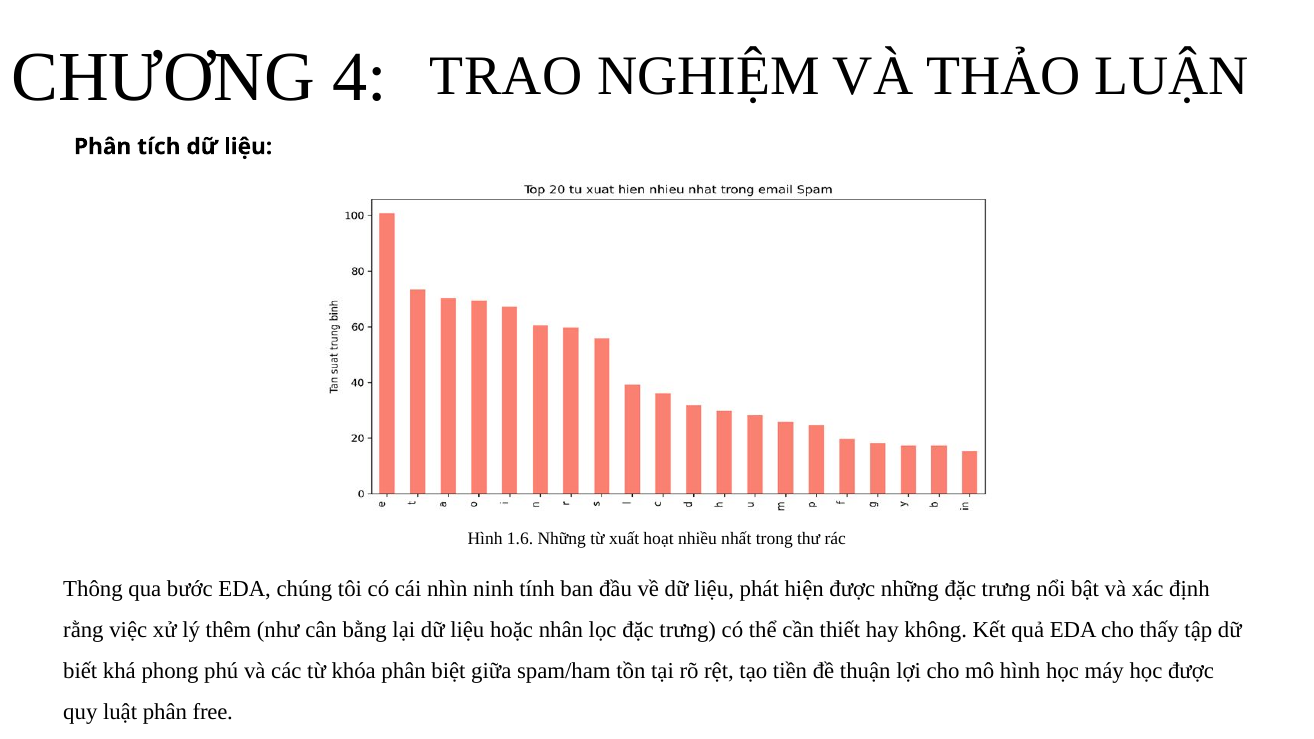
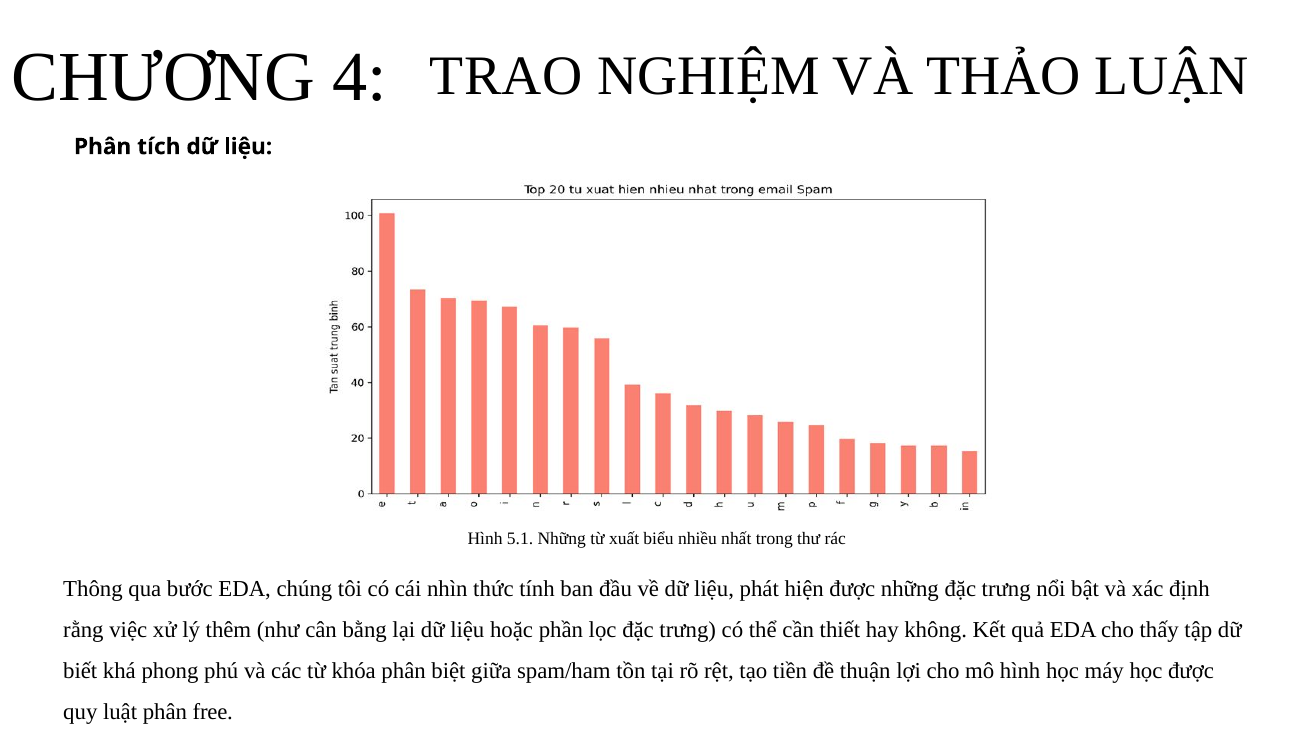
1.6: 1.6 -> 5.1 (520, 538)
hoạt: hoạt -> biểu (659, 538)
ninh: ninh -> thức (493, 589)
nhân: nhân -> phần (561, 630)
